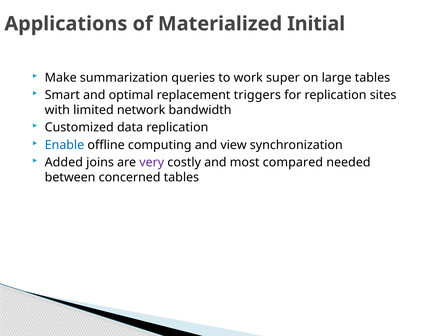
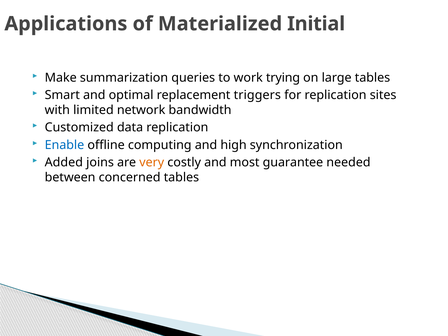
super: super -> trying (283, 78)
view: view -> high (234, 145)
very colour: purple -> orange (152, 162)
compared: compared -> guarantee (293, 162)
